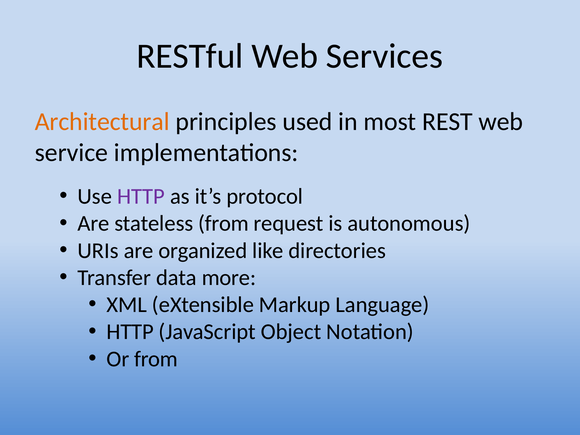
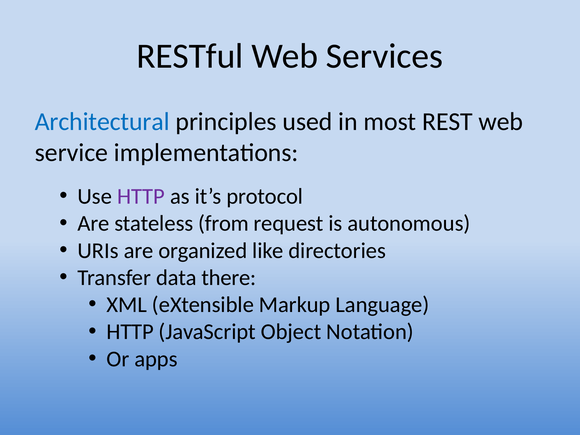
Architectural colour: orange -> blue (102, 122)
more: more -> there (229, 278)
Or from: from -> apps (156, 359)
